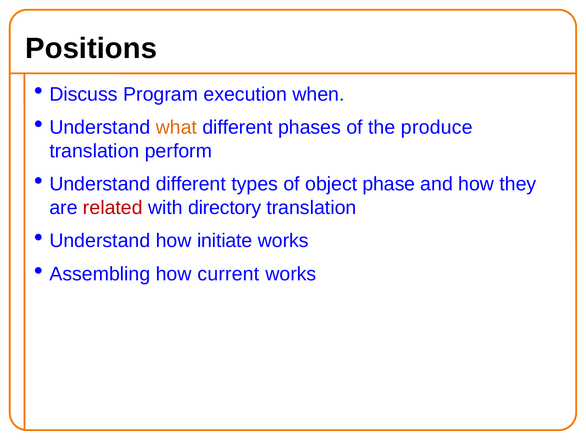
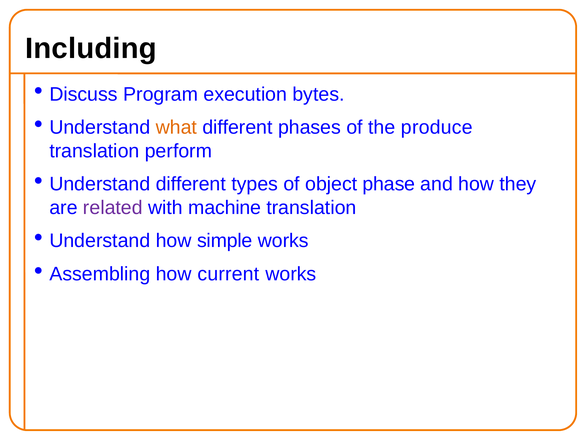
Positions: Positions -> Including (91, 48)
when: when -> bytes (319, 94)
related colour: red -> purple (113, 207)
directory: directory -> machine (225, 207)
initiate: initiate -> simple (225, 241)
